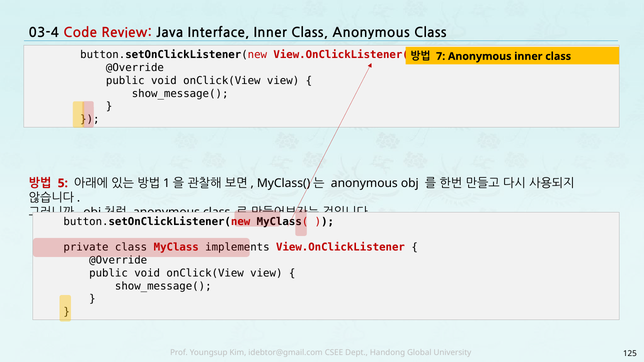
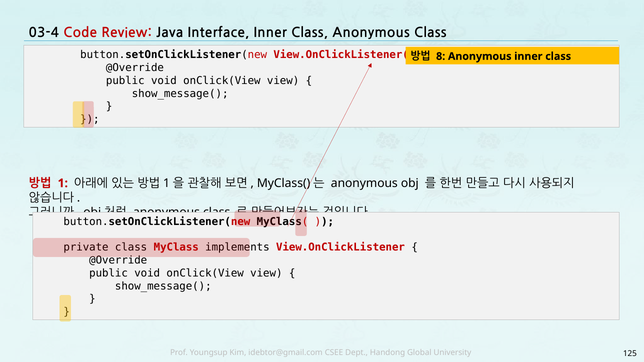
7: 7 -> 8 (441, 56)
5: 5 -> 1 (63, 183)
